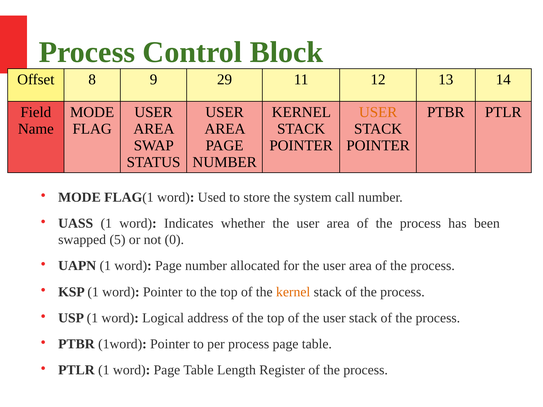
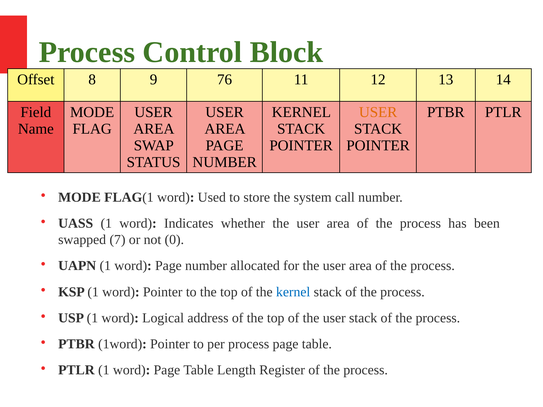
29: 29 -> 76 (225, 80)
5: 5 -> 7 (118, 240)
kernel colour: orange -> blue (293, 292)
